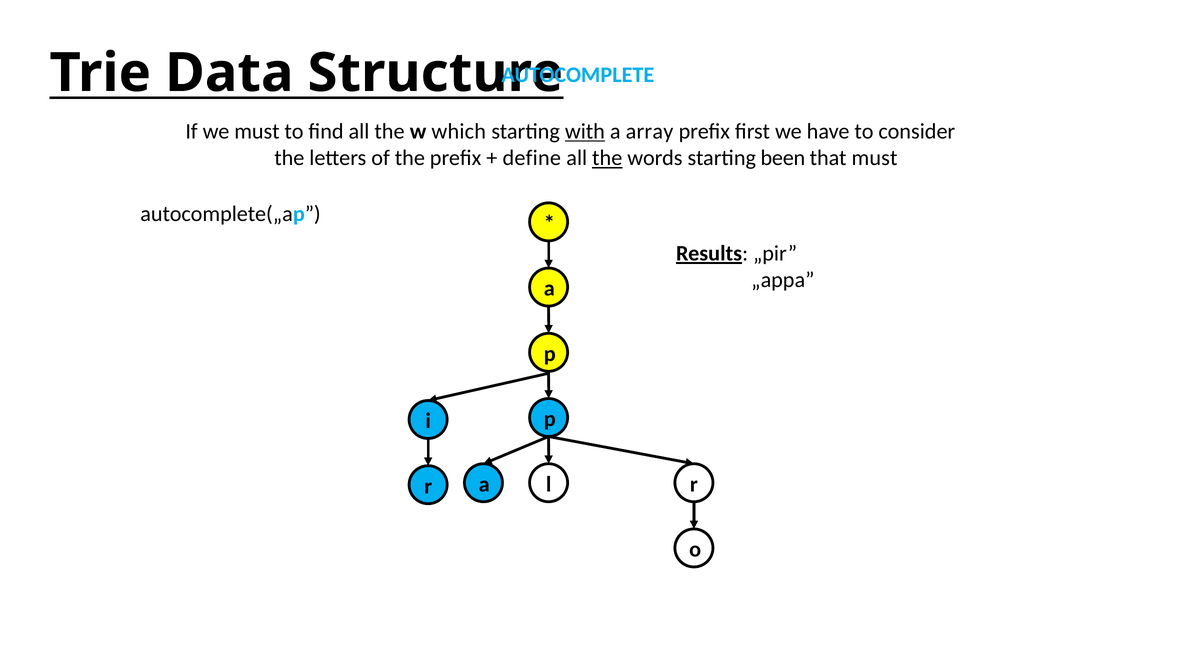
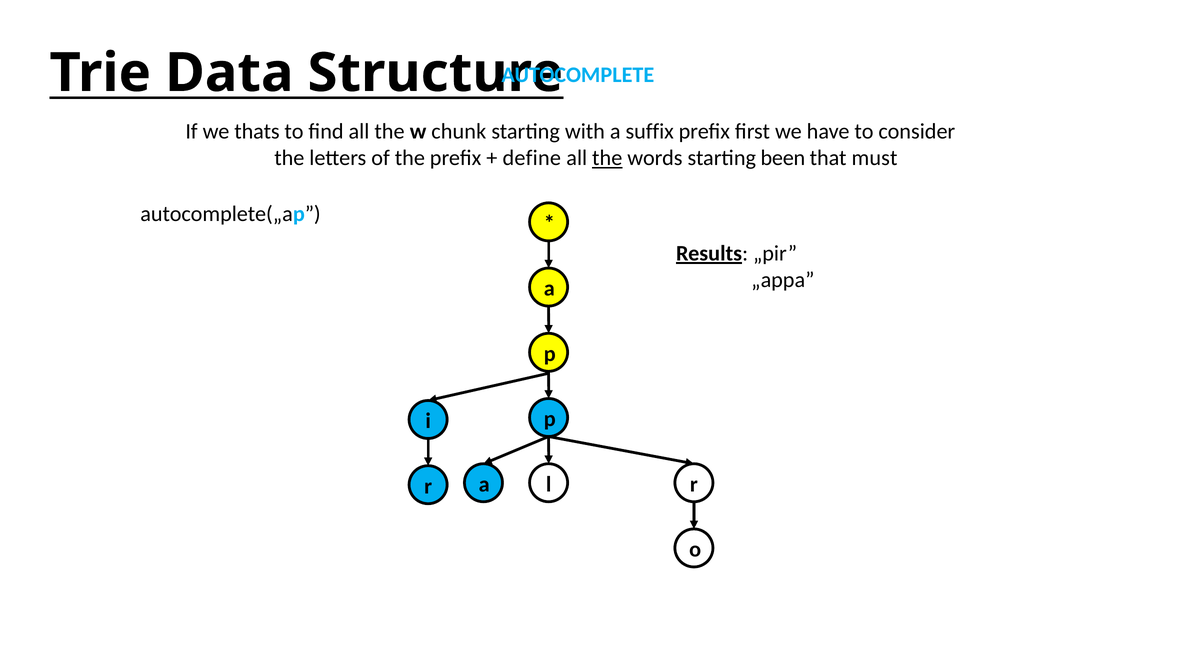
we must: must -> thats (257, 132)
which: which -> chunk (459, 132)
with underline: present -> none (585, 132)
array: array -> suffix (650, 132)
